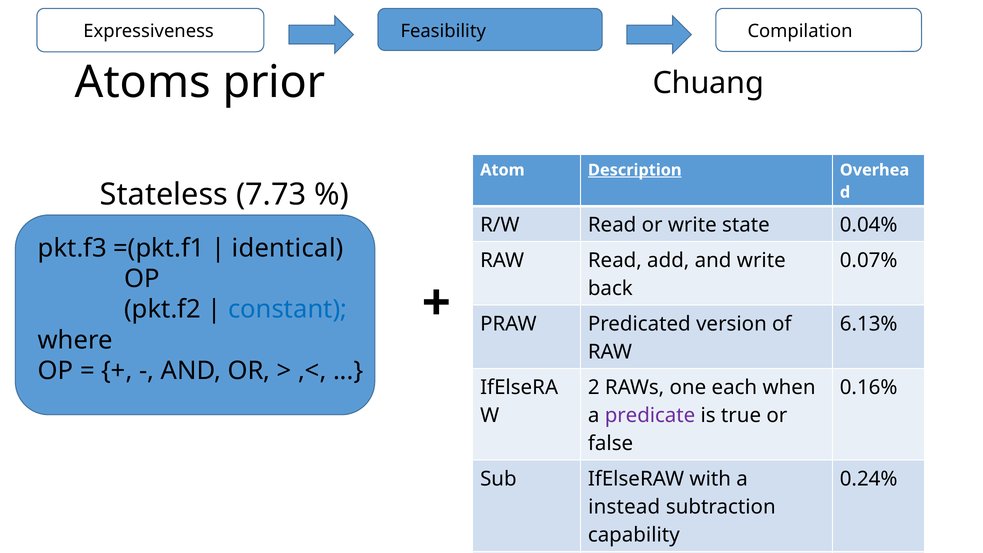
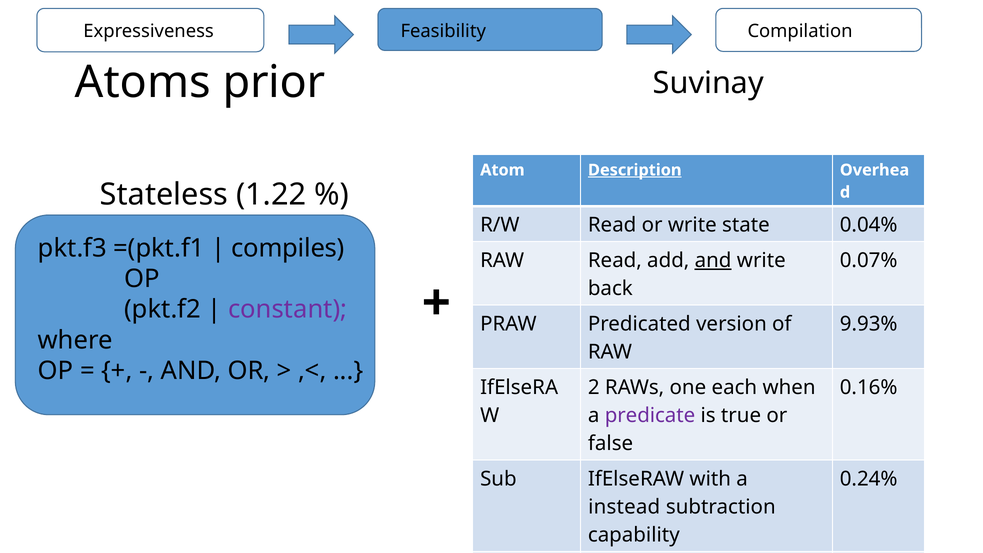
Chuang: Chuang -> Suvinay (708, 83)
7.73: 7.73 -> 1.22 (271, 195)
identical: identical -> compiles (288, 248)
and underline: none -> present (713, 261)
constant colour: blue -> purple (288, 309)
6.13%: 6.13% -> 9.93% (869, 324)
